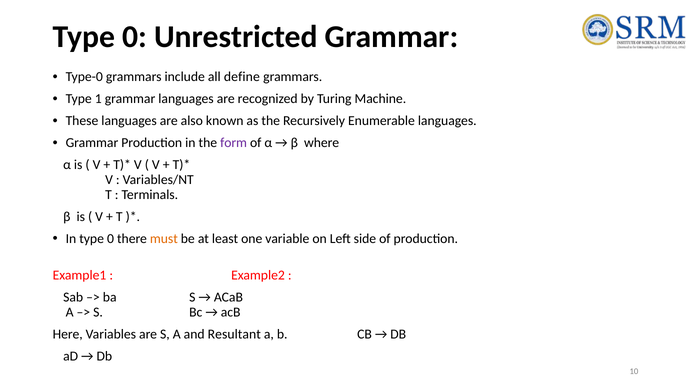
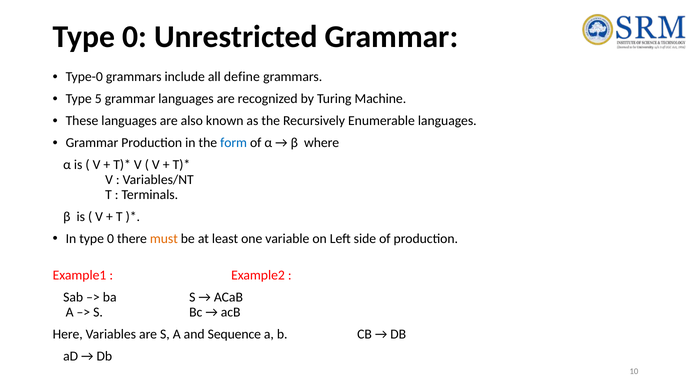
1: 1 -> 5 (98, 99)
form colour: purple -> blue (234, 143)
Resultant: Resultant -> Sequence (234, 334)
